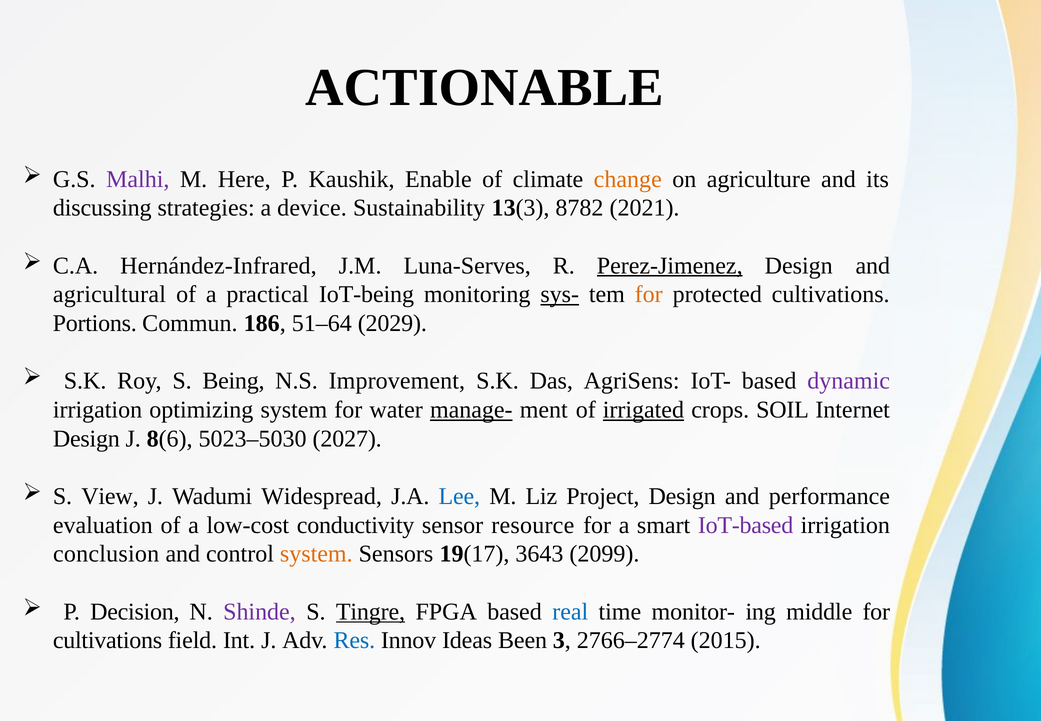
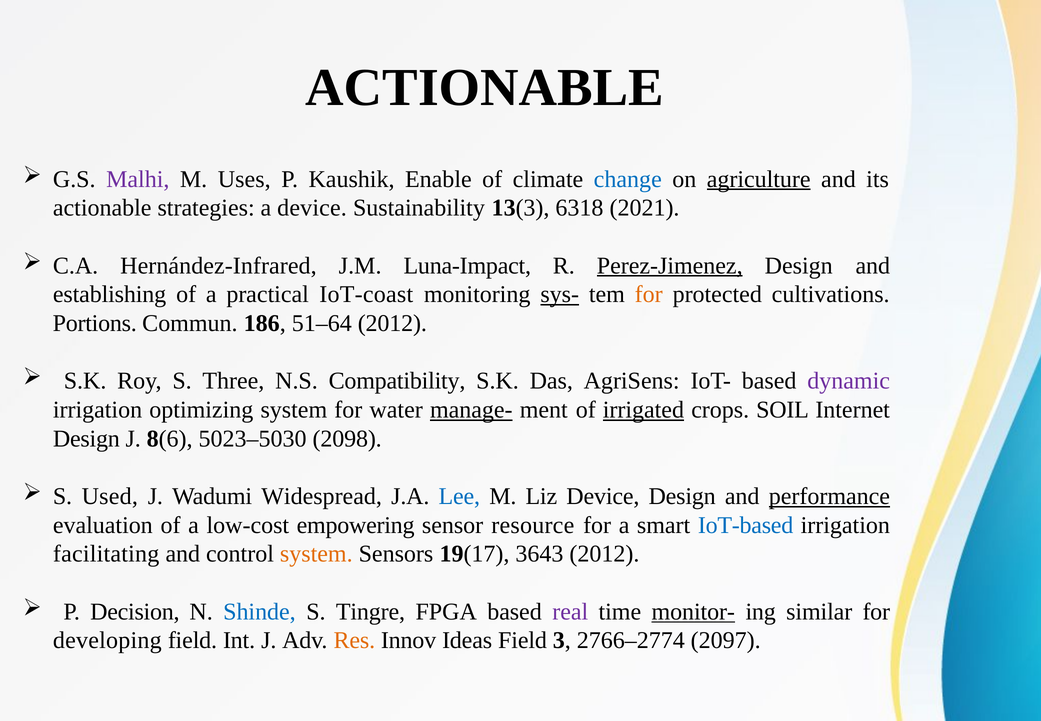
Here: Here -> Uses (244, 179)
change colour: orange -> blue (628, 179)
agriculture underline: none -> present (759, 179)
discussing: discussing -> actionable (102, 208)
8782: 8782 -> 6318 (579, 208)
Luna-Serves: Luna-Serves -> Luna-Impact (467, 265)
agricultural: agricultural -> establishing (110, 294)
IoT-being: IoT-being -> IoT-coast (366, 294)
51–64 2029: 2029 -> 2012 (392, 323)
Being: Being -> Three (233, 381)
Improvement: Improvement -> Compatibility (397, 381)
2027: 2027 -> 2098 (347, 438)
View: View -> Used (110, 496)
Liz Project: Project -> Device (603, 496)
performance underline: none -> present (829, 496)
conductivity: conductivity -> empowering (356, 525)
IoT-based colour: purple -> blue (746, 525)
conclusion: conclusion -> facilitating (106, 554)
3643 2099: 2099 -> 2012 (604, 554)
Shinde colour: purple -> blue (259, 611)
Tingre underline: present -> none (371, 611)
real colour: blue -> purple (570, 611)
monitor- underline: none -> present (693, 611)
middle: middle -> similar (819, 611)
cultivations: cultivations -> developing (107, 640)
Res colour: blue -> orange (354, 640)
Ideas Been: Been -> Field (523, 640)
2015: 2015 -> 2097 (726, 640)
